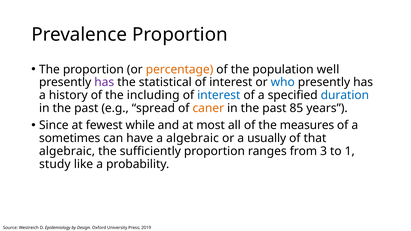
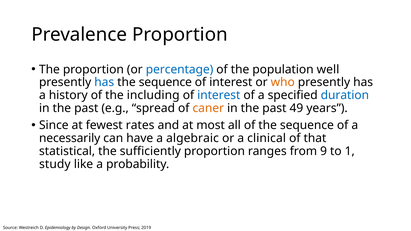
percentage colour: orange -> blue (180, 69)
has colour: purple -> blue (104, 82)
statistical: statistical -> sequence (165, 82)
who colour: blue -> orange (283, 82)
85: 85 -> 49 (296, 108)
while: while -> rates (140, 125)
of the measures: measures -> sequence (307, 125)
sometimes: sometimes -> necessarily (70, 138)
usually: usually -> clinical (267, 138)
algebraic: algebraic -> statistical (67, 151)
3: 3 -> 9 (324, 151)
